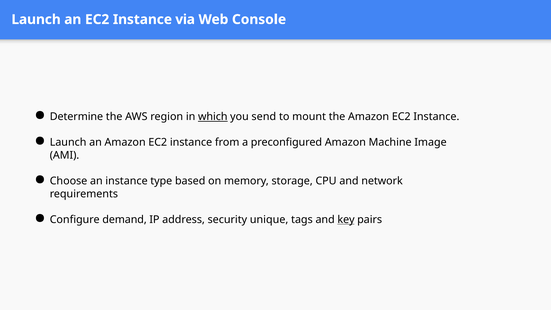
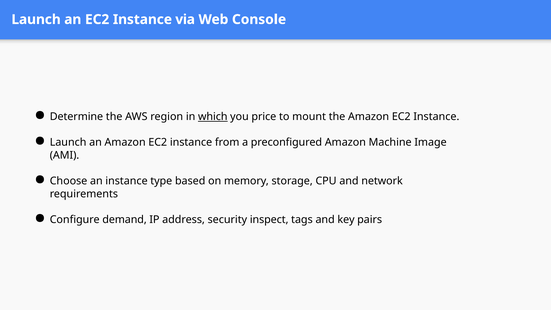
send: send -> price (264, 117)
unique: unique -> inspect (269, 220)
key underline: present -> none (346, 220)
